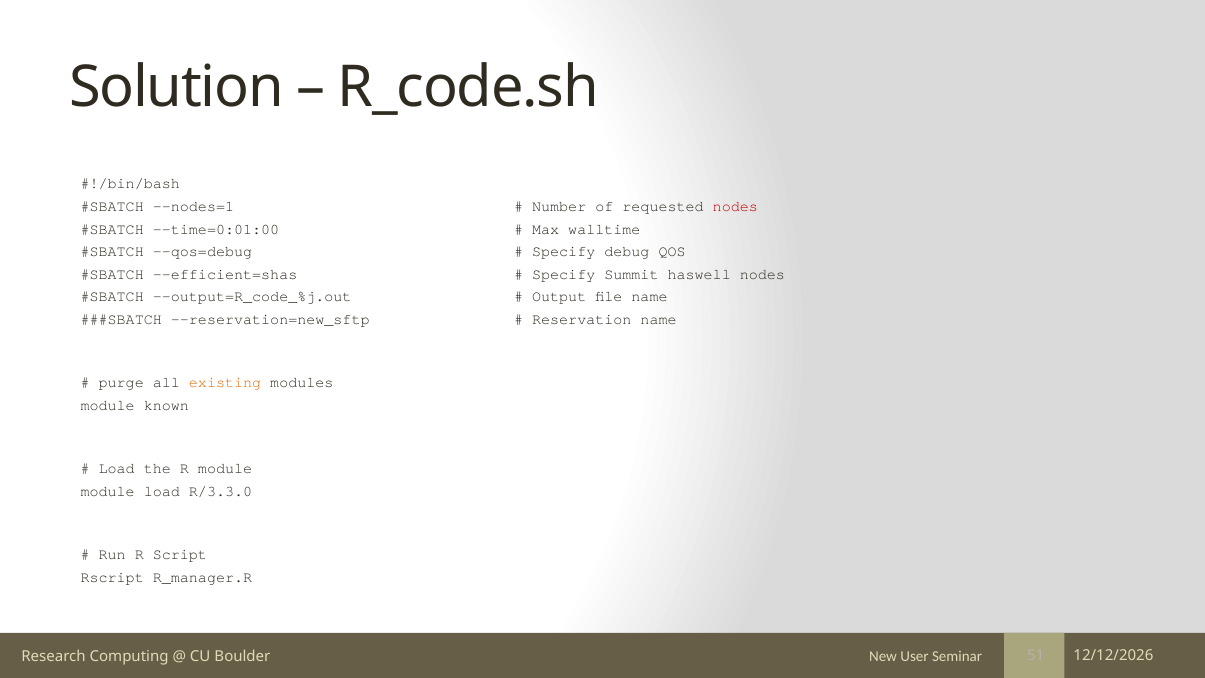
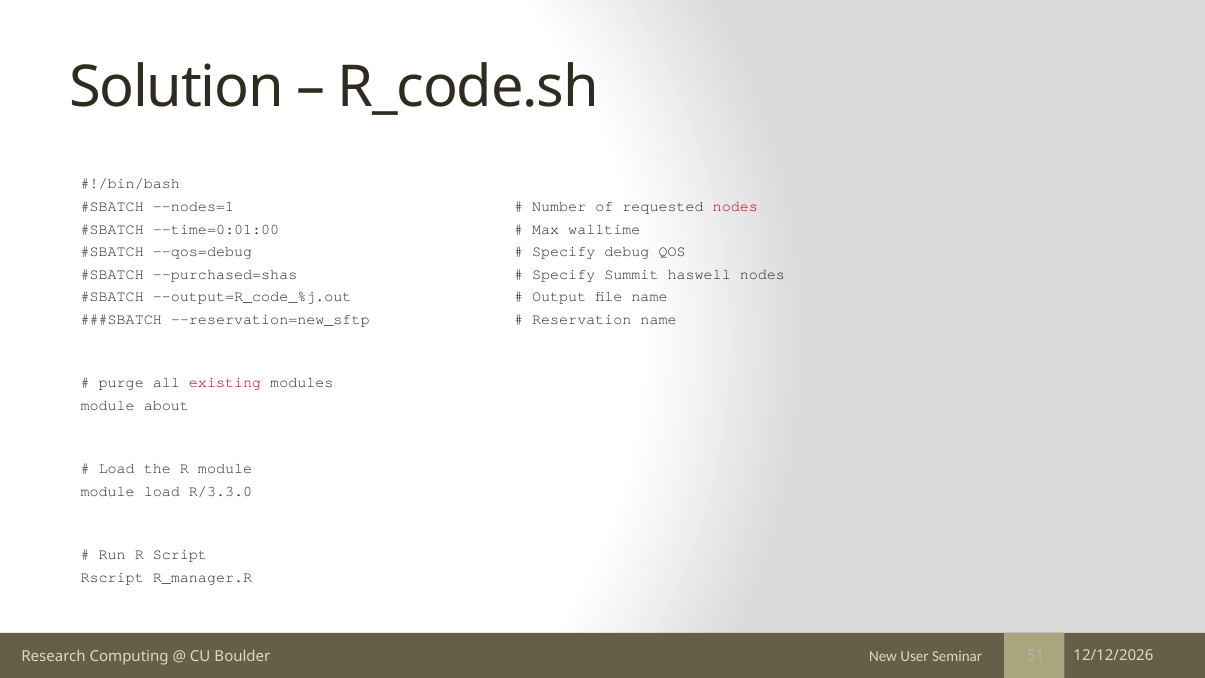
--efficient=shas: --efficient=shas -> --purchased=shas (225, 274)
existing colour: orange -> red (225, 383)
known: known -> about (166, 405)
